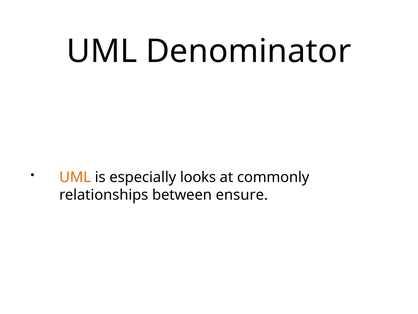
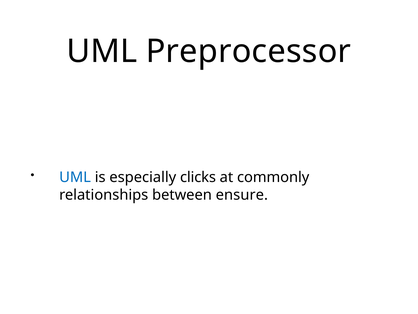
Denominator: Denominator -> Preprocessor (248, 51)
UML colour: orange -> blue (75, 177)
looks: looks -> clicks (198, 177)
